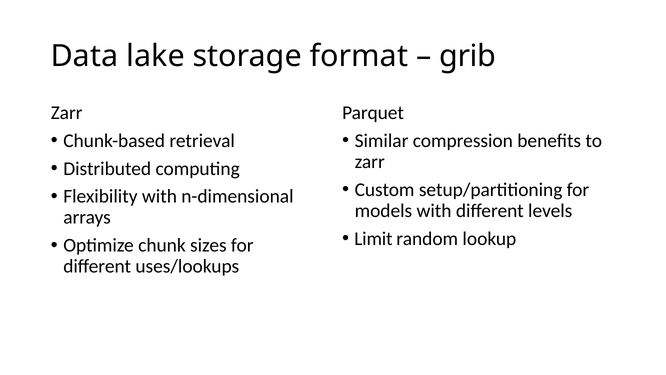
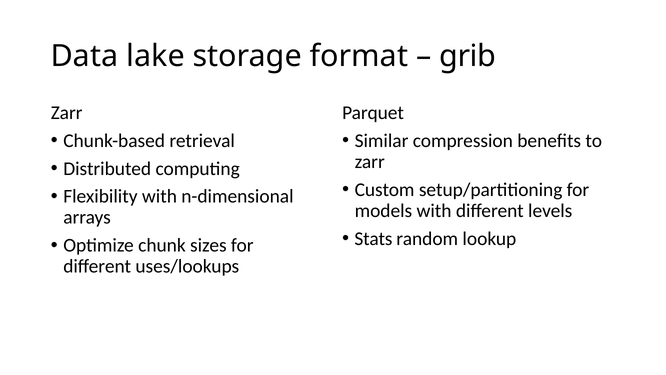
Limit: Limit -> Stats (373, 238)
